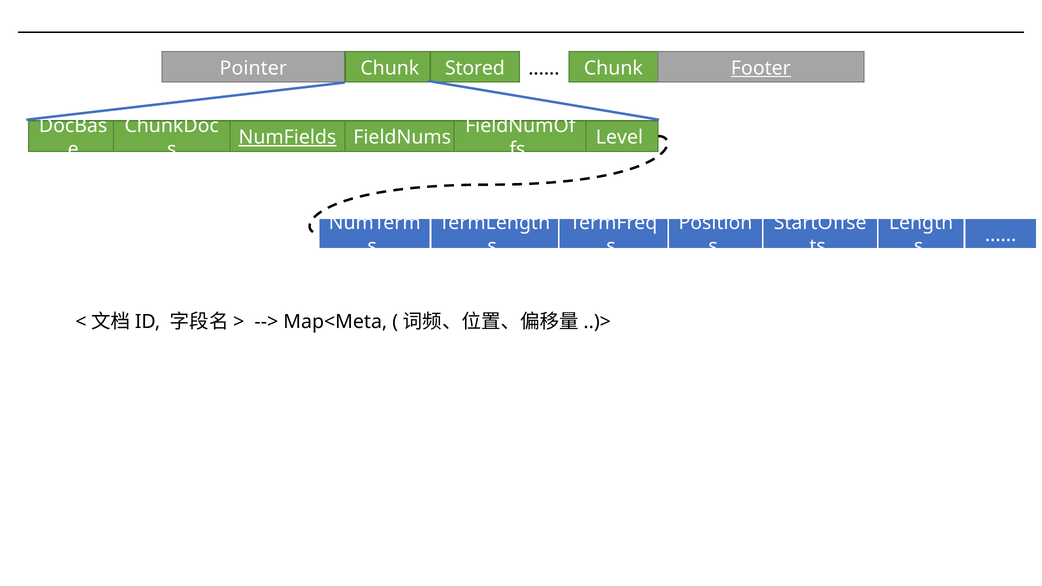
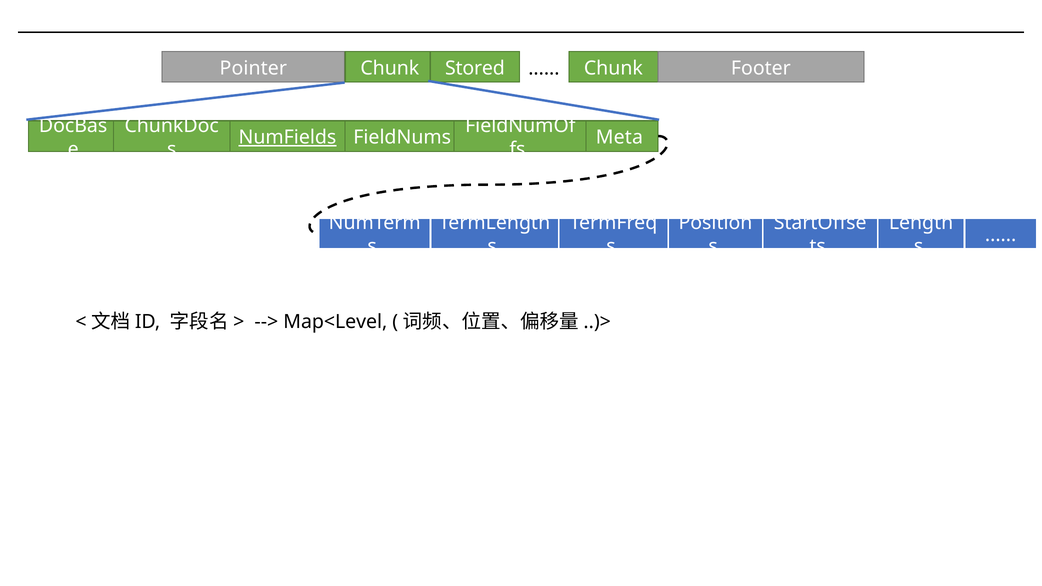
Footer underline: present -> none (761, 68)
Level: Level -> Meta (619, 137)
Map<Meta: Map<Meta -> Map<Level (335, 322)
